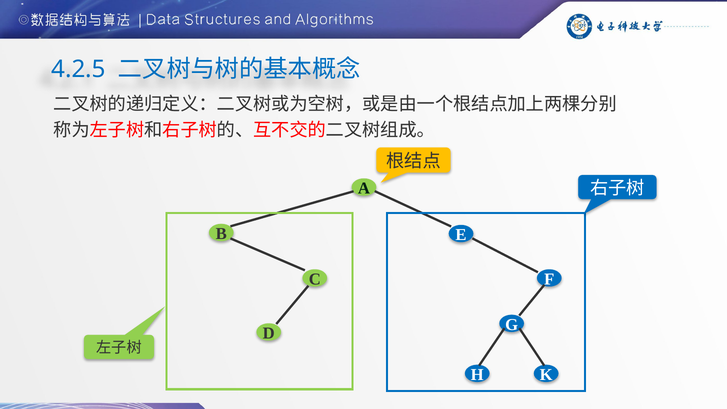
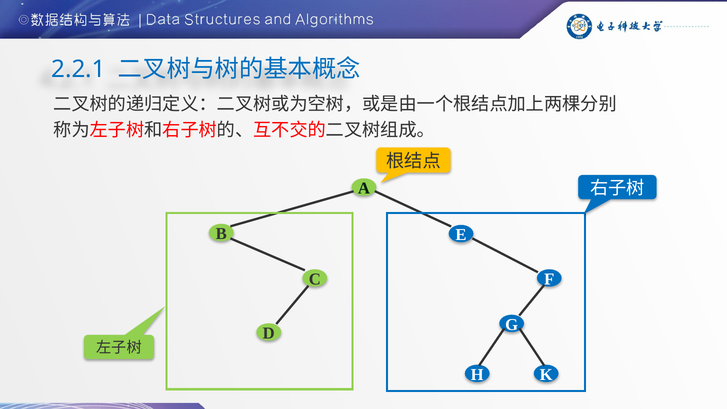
4.2.5: 4.2.5 -> 2.2.1 (79, 69)
